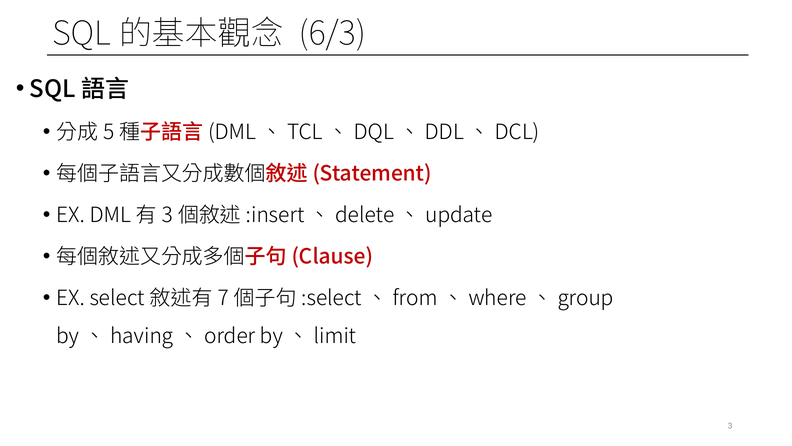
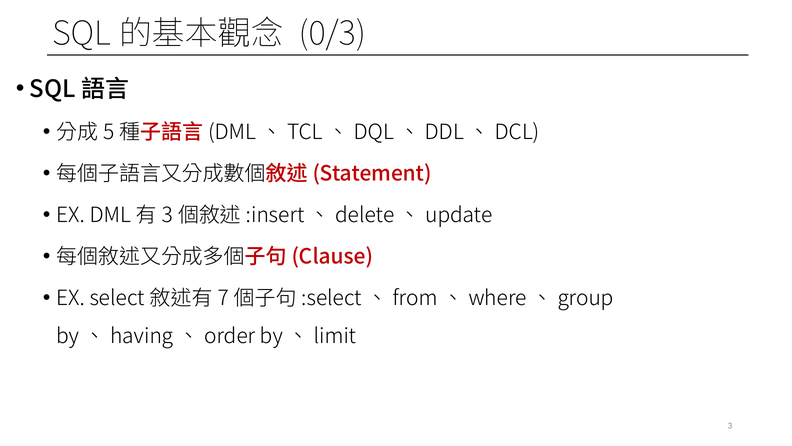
6/3: 6/3 -> 0/3 (332, 34)
